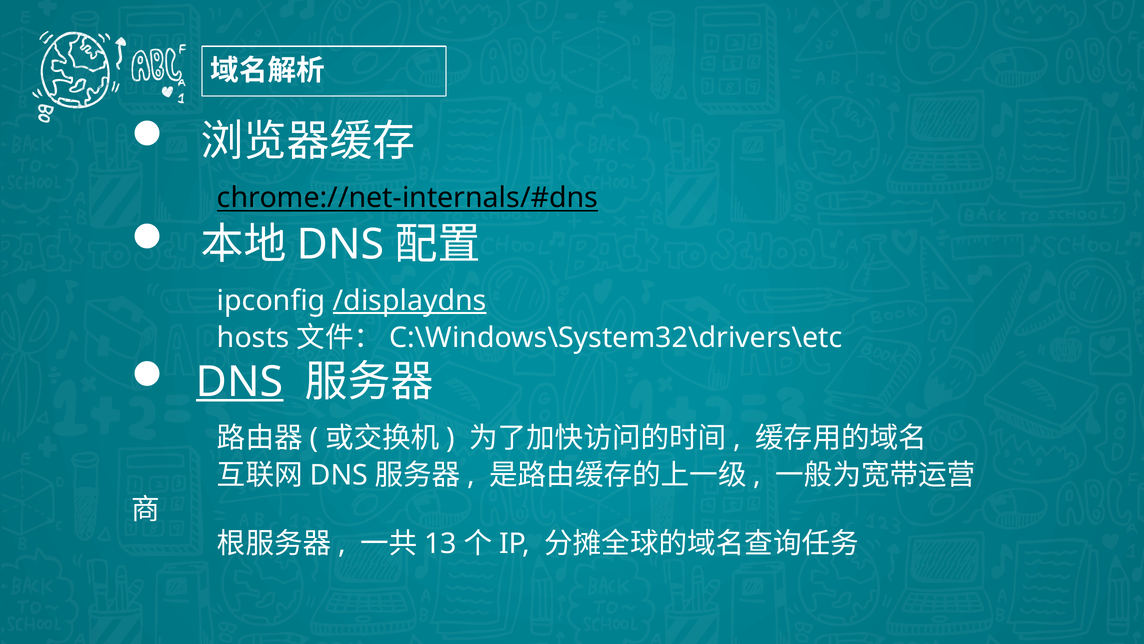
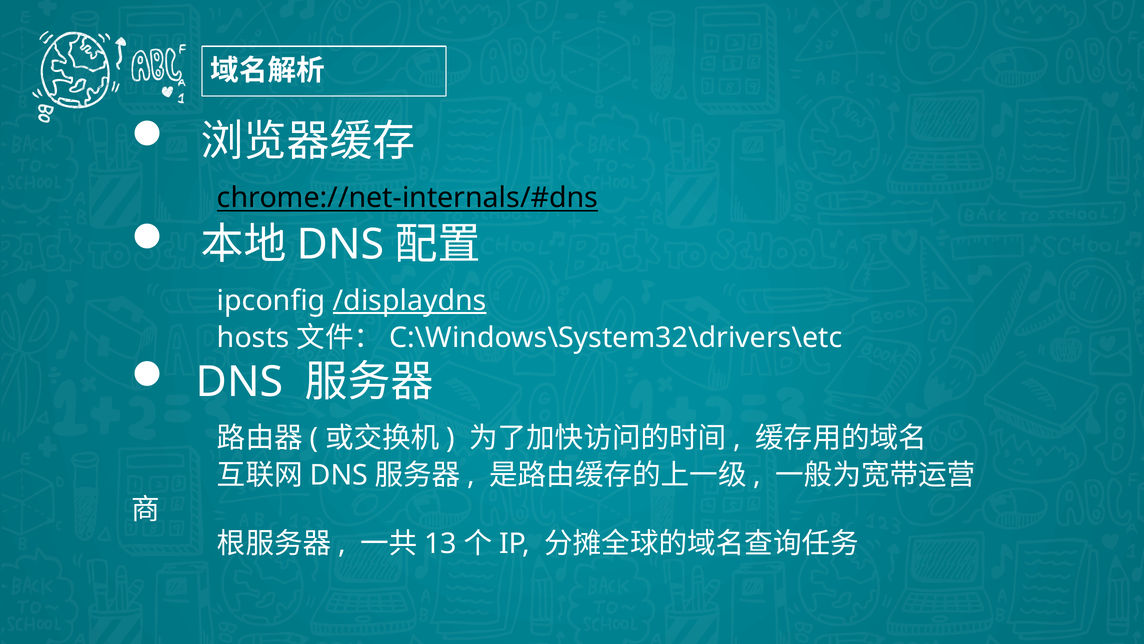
DNS underline: present -> none (240, 382)
